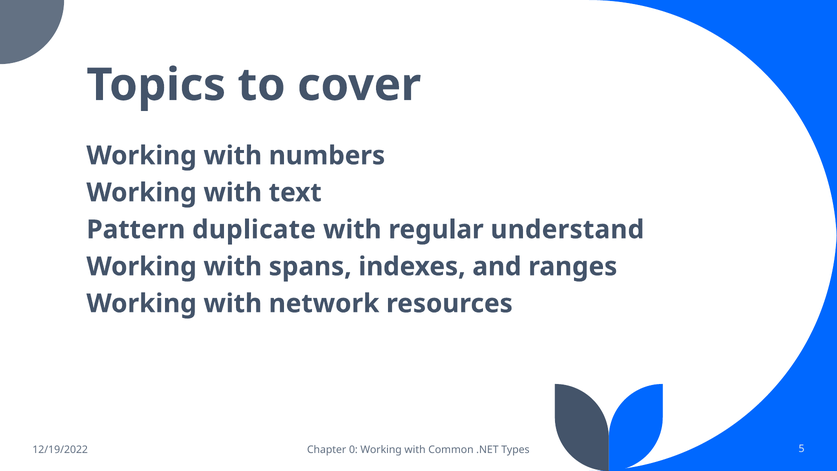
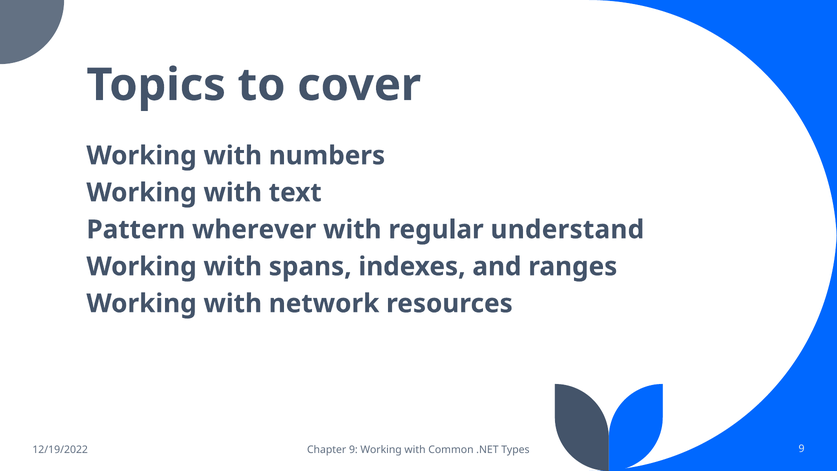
duplicate: duplicate -> wherever (254, 230)
Chapter 0: 0 -> 9 (353, 450)
Types 5: 5 -> 9 (802, 449)
